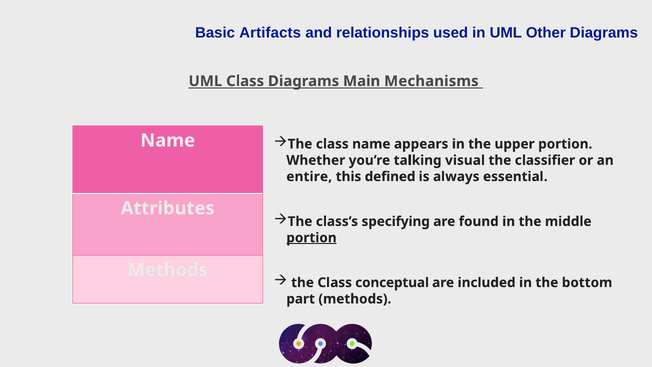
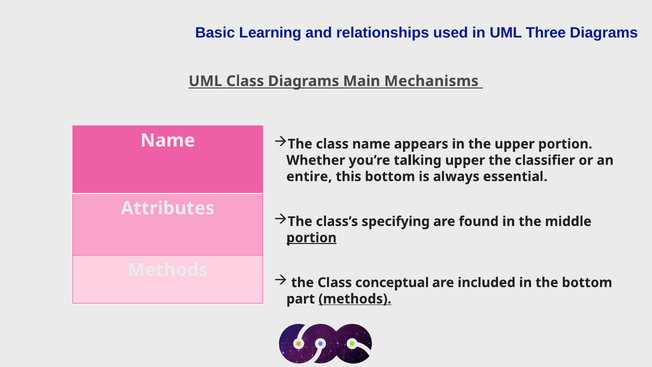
Artifacts: Artifacts -> Learning (270, 33)
Other: Other -> Three (546, 33)
talking visual: visual -> upper (465, 160)
this defined: defined -> bottom (390, 177)
methods underline: none -> present (355, 299)
